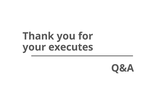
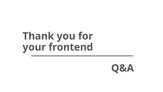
executes: executes -> frontend (71, 47)
